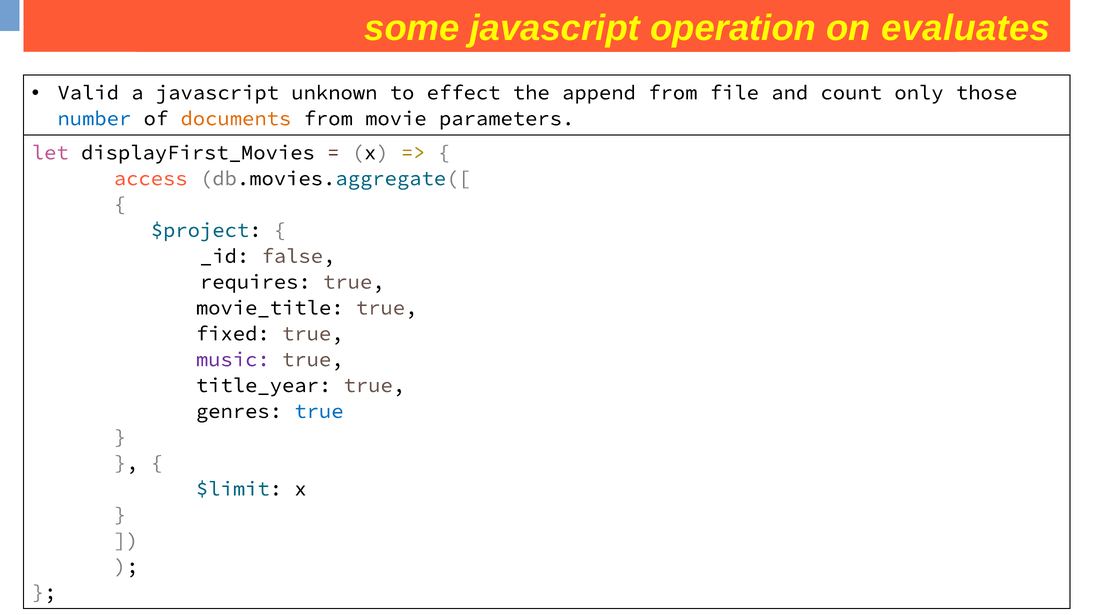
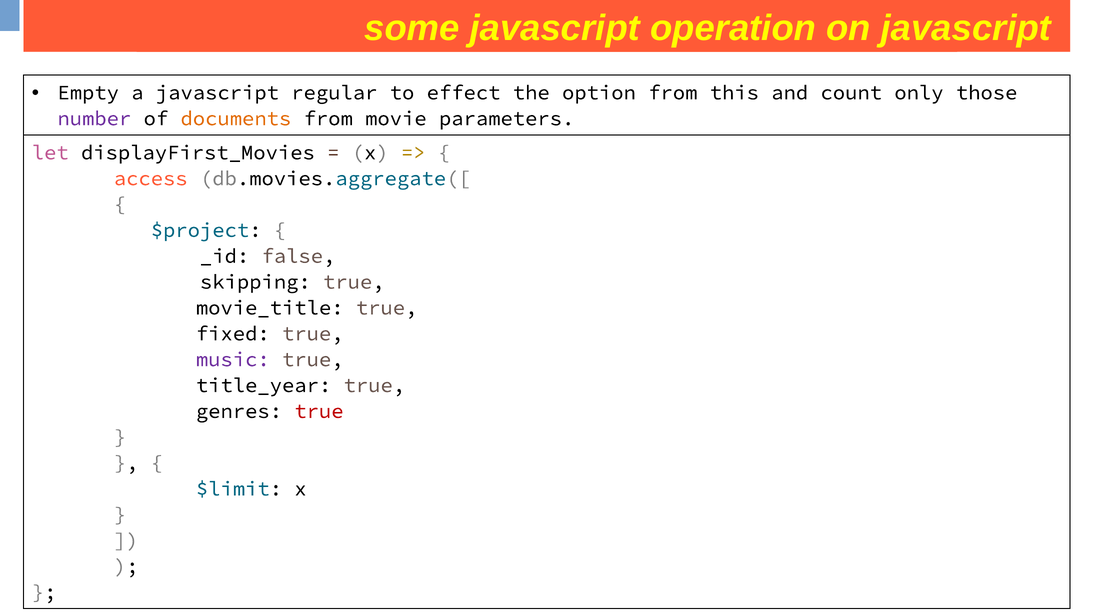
evaluates: evaluates -> javascript (966, 28)
Valid: Valid -> Empty (88, 93)
unknown: unknown -> regular (334, 93)
append: append -> option (599, 93)
file: file -> this (734, 93)
number colour: blue -> purple (94, 119)
requires: requires -> skipping (255, 282)
true colour: blue -> red (319, 411)
